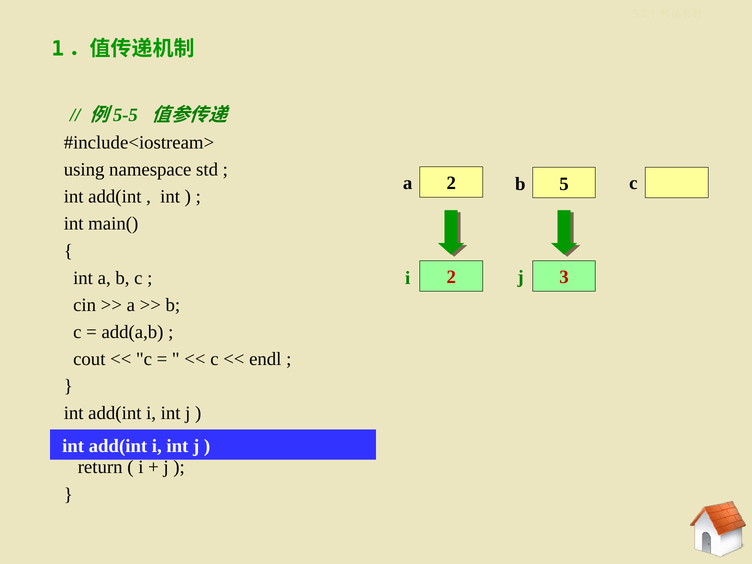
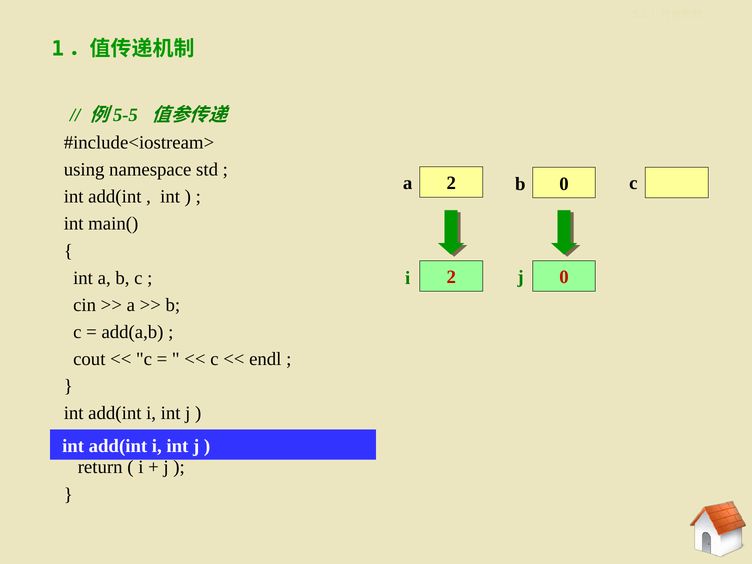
5: 5 -> 0 (564, 184)
3: 3 -> 0 (564, 277)
